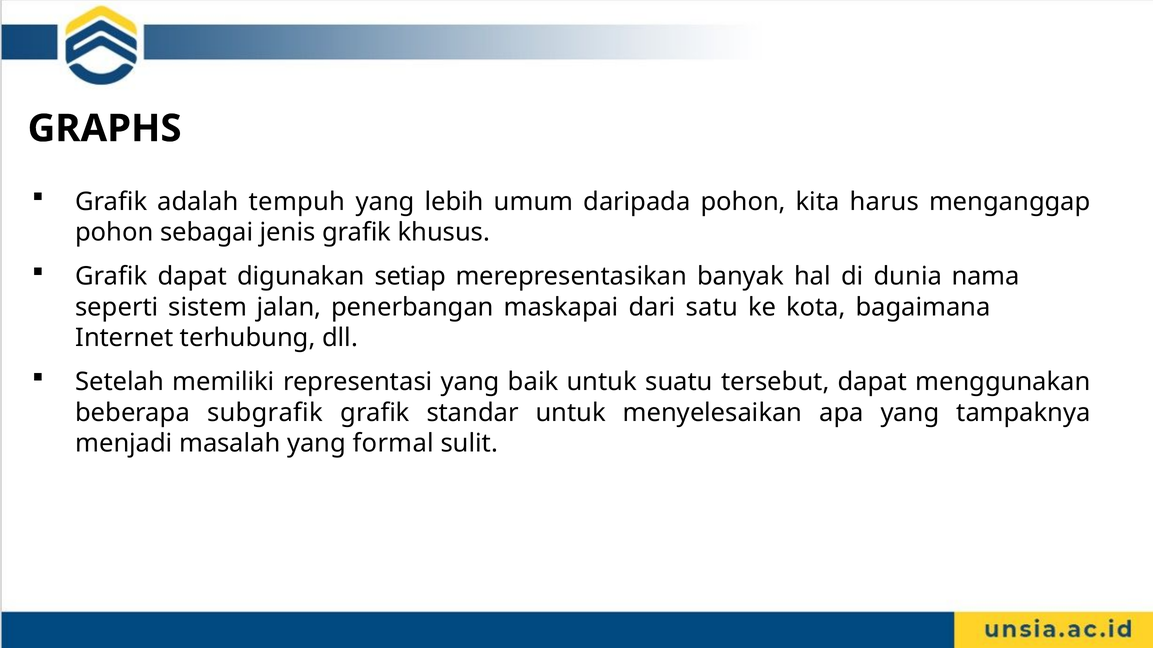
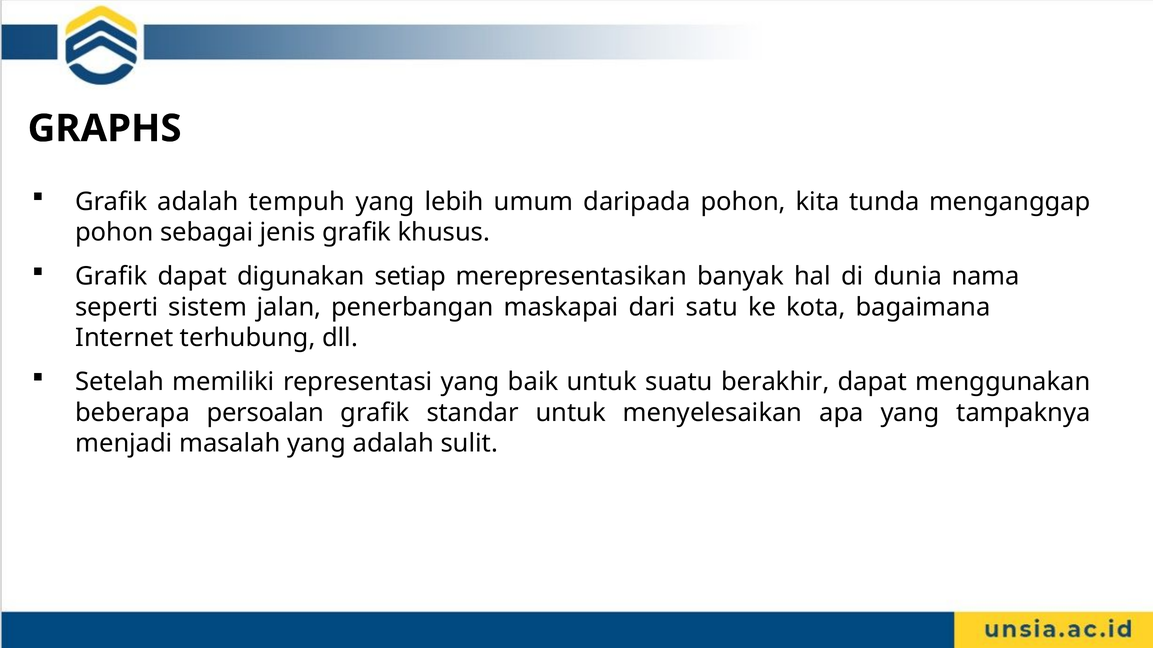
harus: harus -> tunda (884, 202)
tersebut: tersebut -> berakhir (775, 382)
subgrafik: subgrafik -> persoalan (265, 413)
yang formal: formal -> adalah (393, 444)
